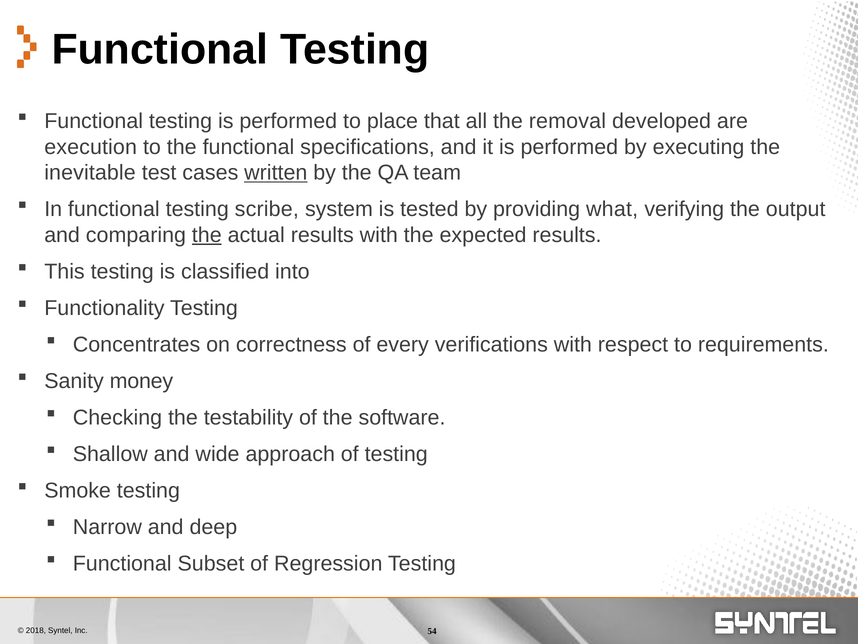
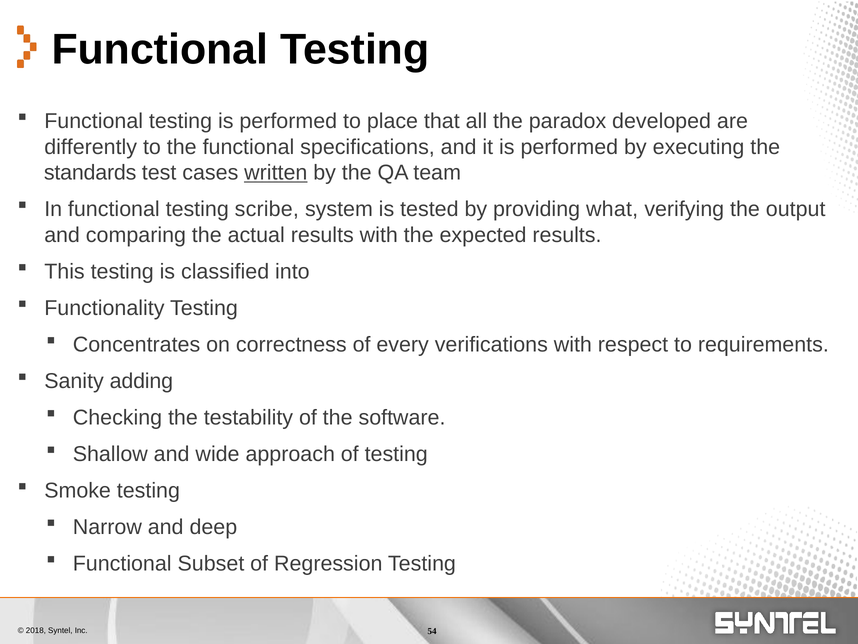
removal: removal -> paradox (568, 121)
execution: execution -> differently (91, 147)
inevitable: inevitable -> standards (90, 173)
the underline: present -> none (207, 235)
money: money -> adding (141, 381)
